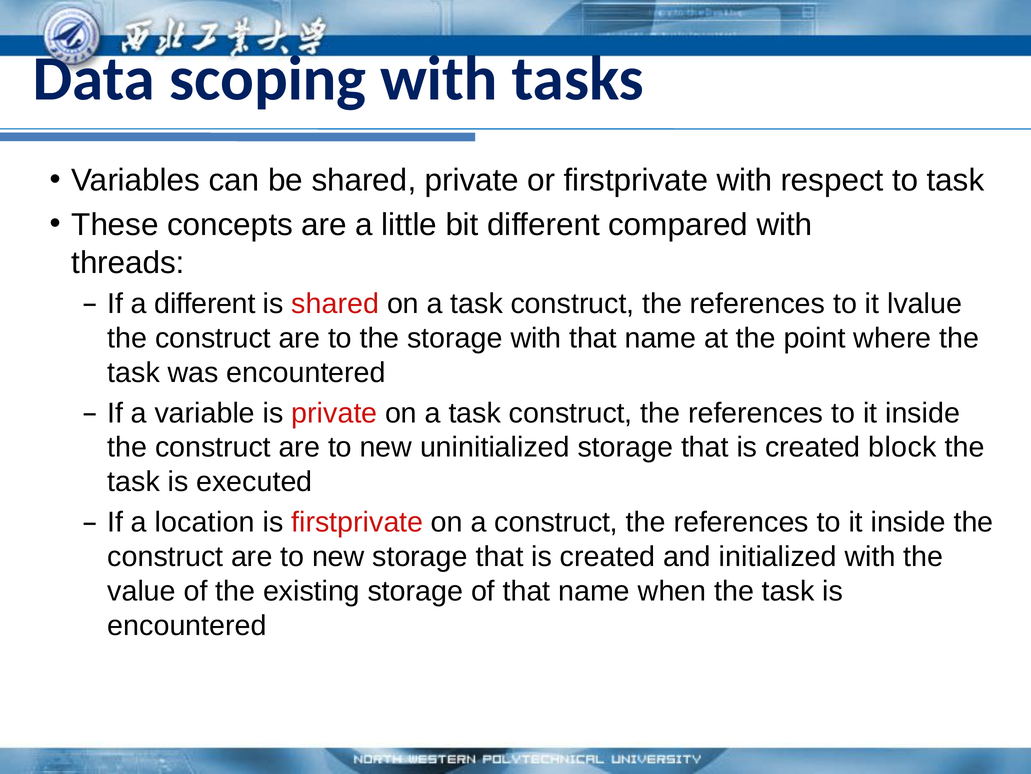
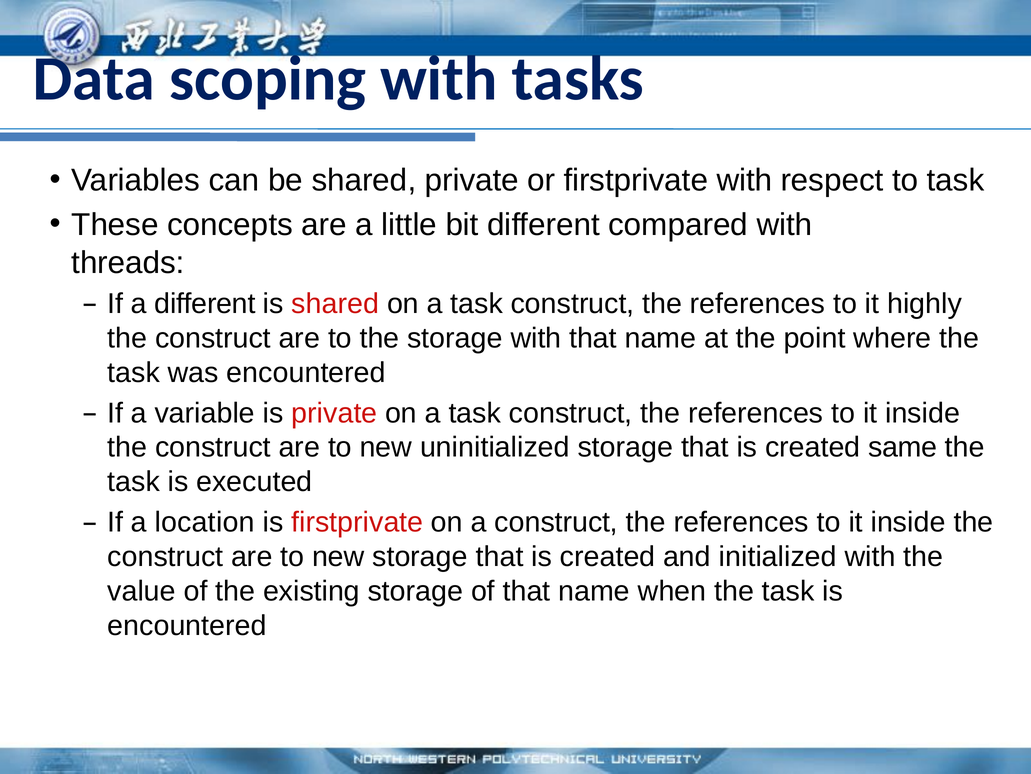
lvalue: lvalue -> highly (925, 303)
block: block -> same (903, 447)
